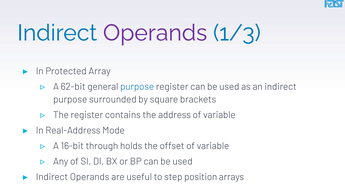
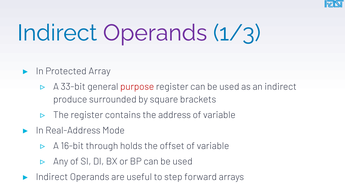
62-bit: 62-bit -> 33-bit (73, 87)
purpose colour: blue -> red (137, 87)
purpose: purpose -> produce (70, 99)
position: position -> forward (201, 177)
